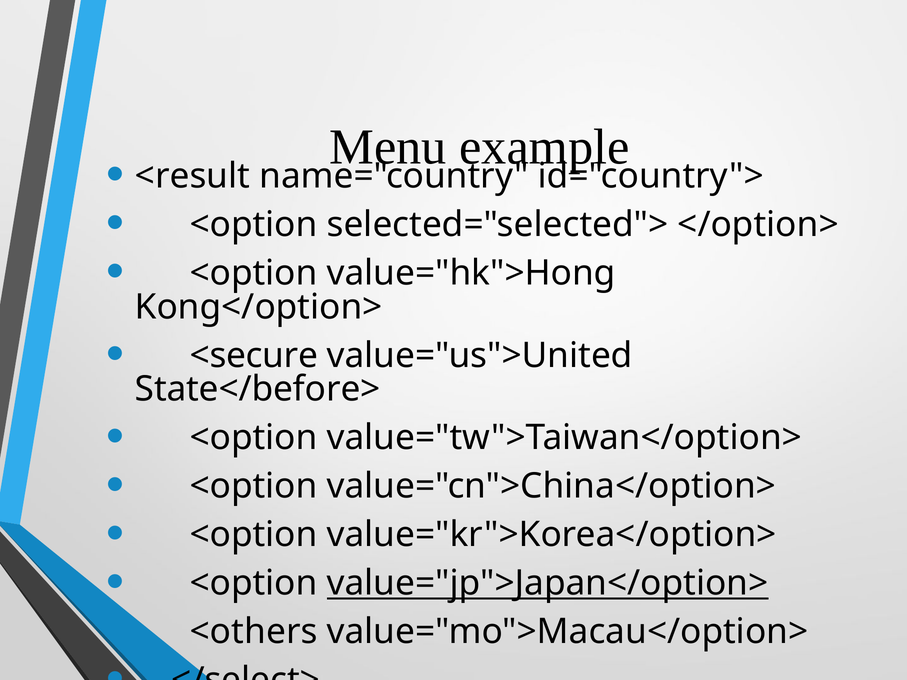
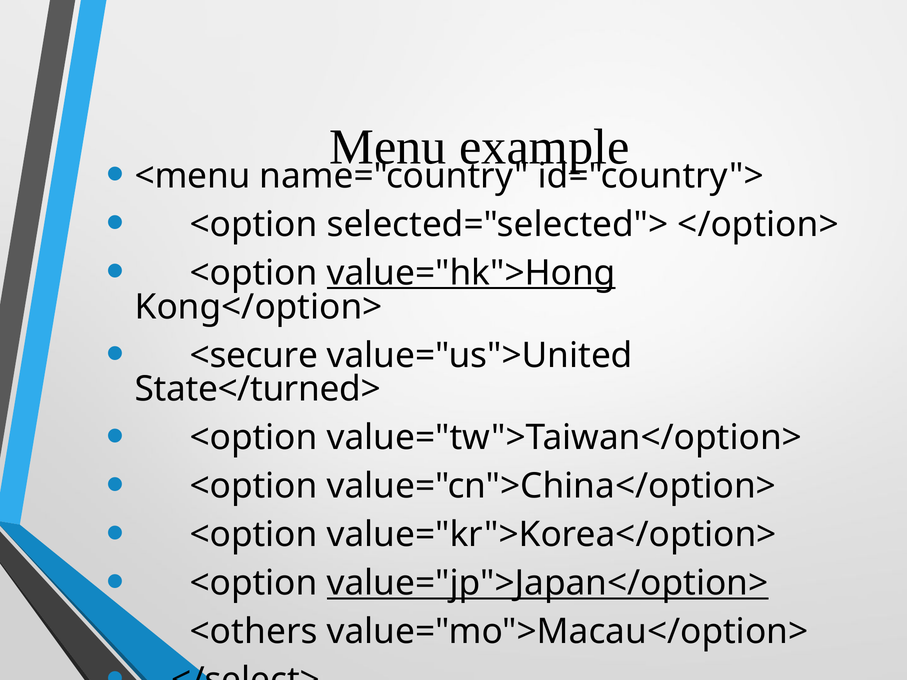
<result: <result -> <menu (193, 176)
value="hk">Hong underline: none -> present (471, 273)
State</before>: State</before> -> State</turned> (258, 389)
